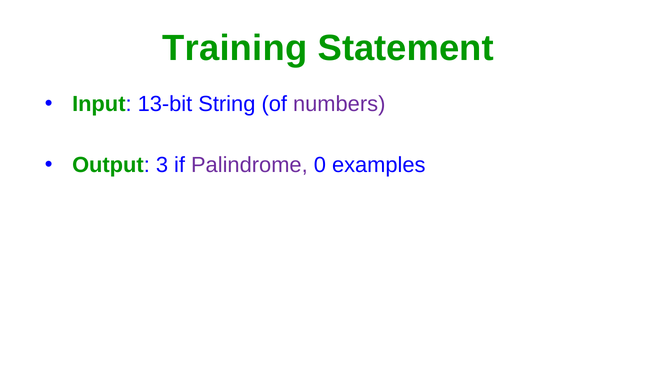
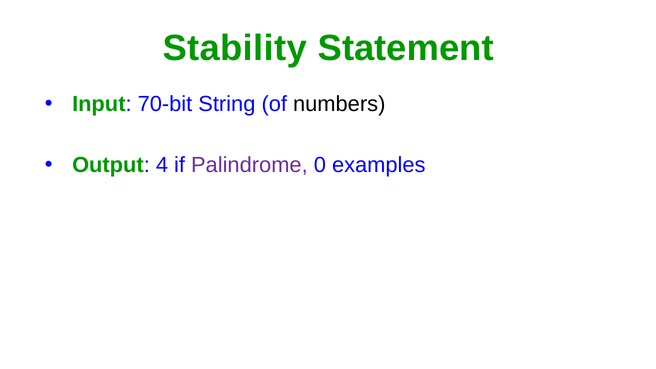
Training: Training -> Stability (235, 48)
13-bit: 13-bit -> 70-bit (165, 104)
numbers colour: purple -> black (339, 104)
3: 3 -> 4 (162, 165)
